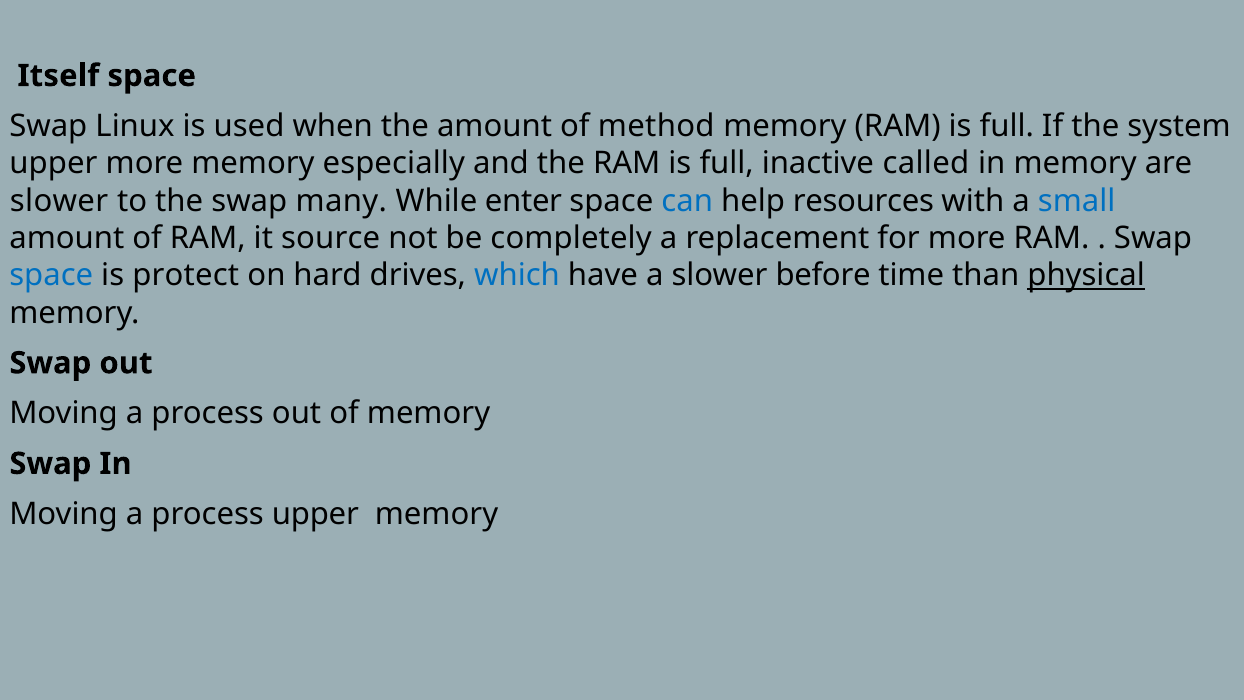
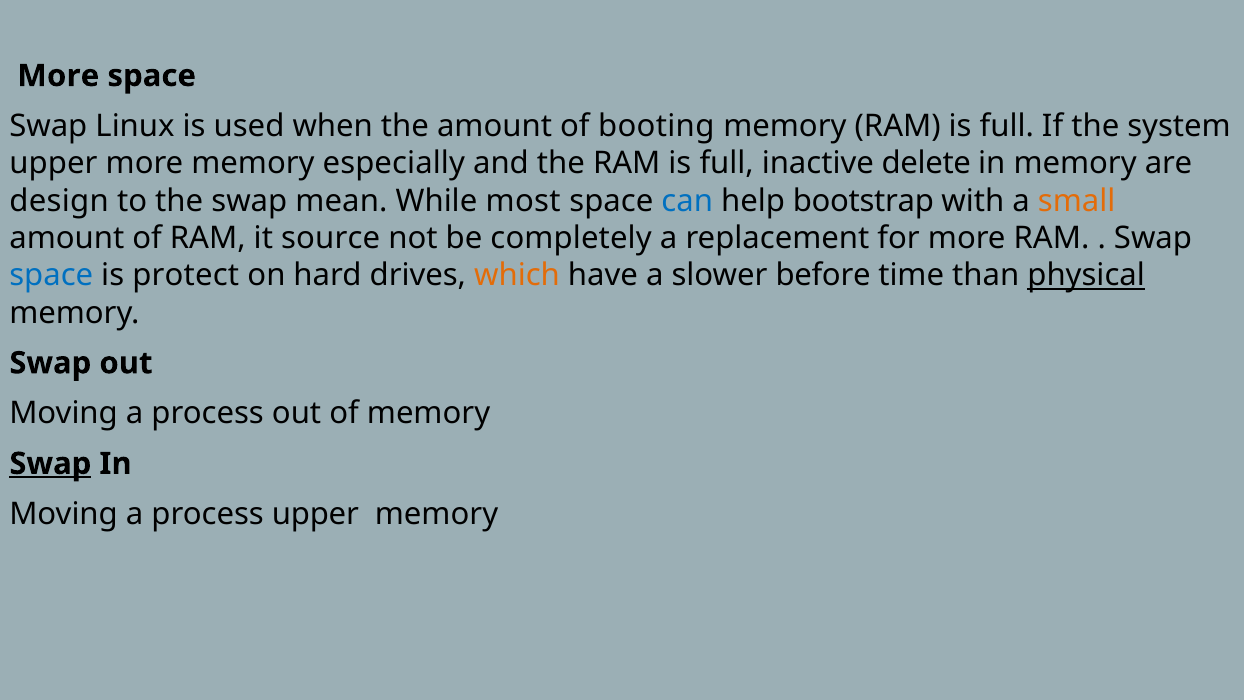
Itself: Itself -> More (58, 76)
method: method -> booting (656, 126)
called: called -> delete (926, 163)
slower: slower -> design (59, 201)
many: many -> mean (341, 201)
enter: enter -> most (523, 201)
resources: resources -> bootstrap (863, 201)
small colour: blue -> orange (1077, 201)
which colour: blue -> orange (517, 275)
Swap underline: none -> present (50, 464)
